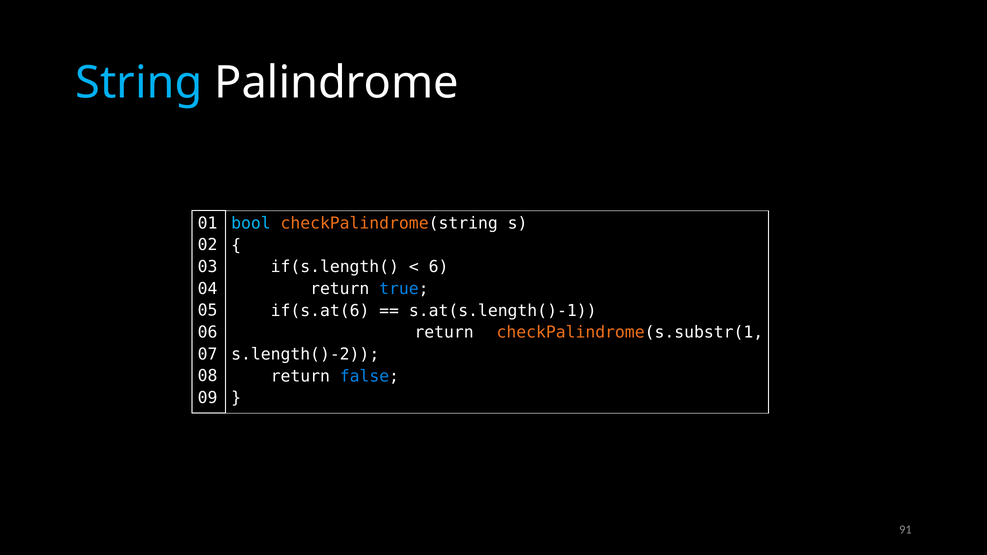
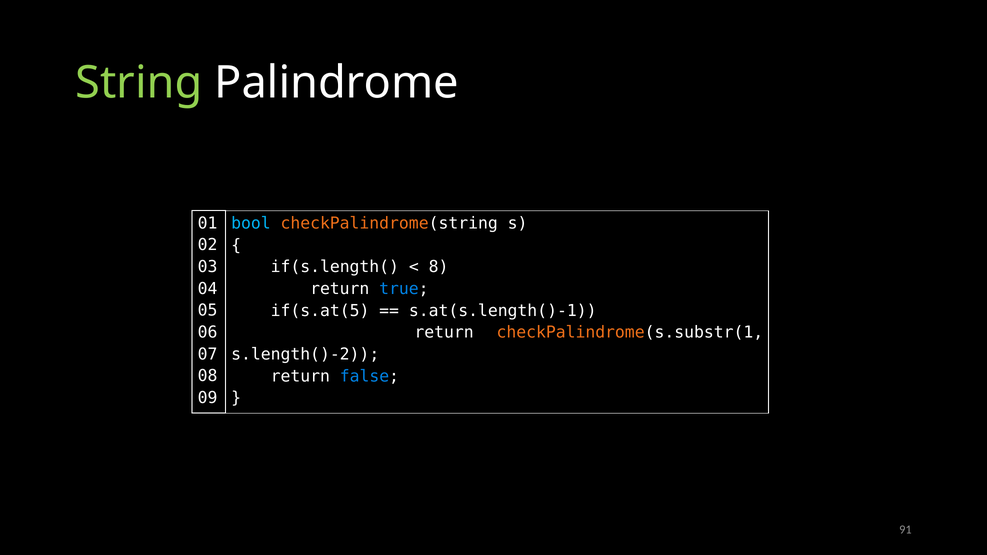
String colour: light blue -> light green (139, 83)
6: 6 -> 8 (439, 267)
if(s.at(6: if(s.at(6 -> if(s.at(5 (320, 311)
